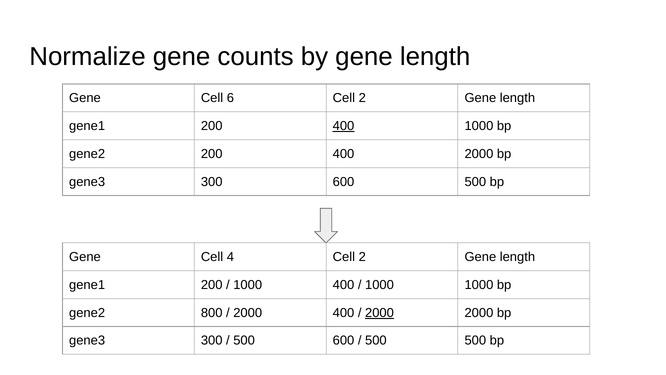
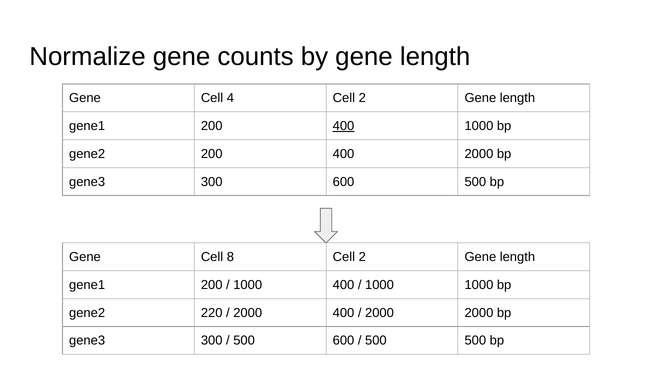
6: 6 -> 4 (230, 98)
4: 4 -> 8 (230, 257)
800: 800 -> 220 (212, 313)
2000 underline: present -> none (379, 313)
